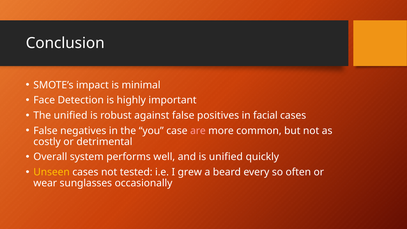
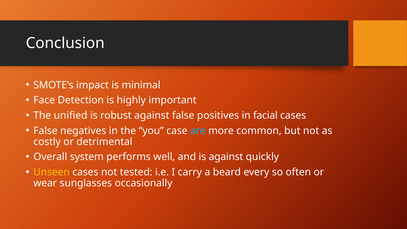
are colour: pink -> light blue (198, 131)
is unified: unified -> against (226, 157)
grew: grew -> carry (190, 172)
